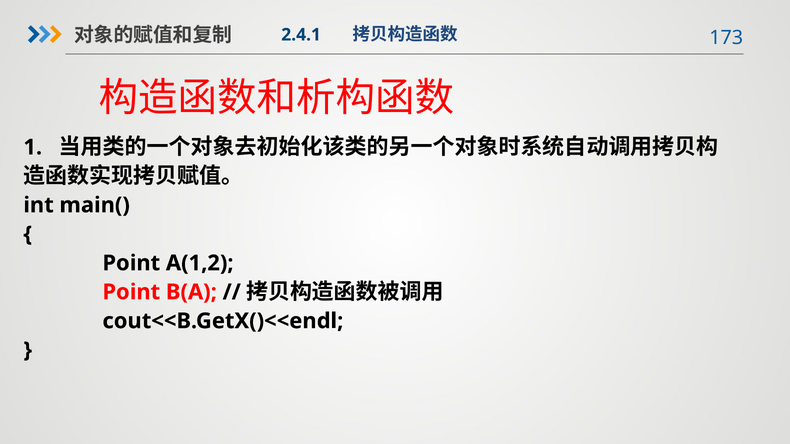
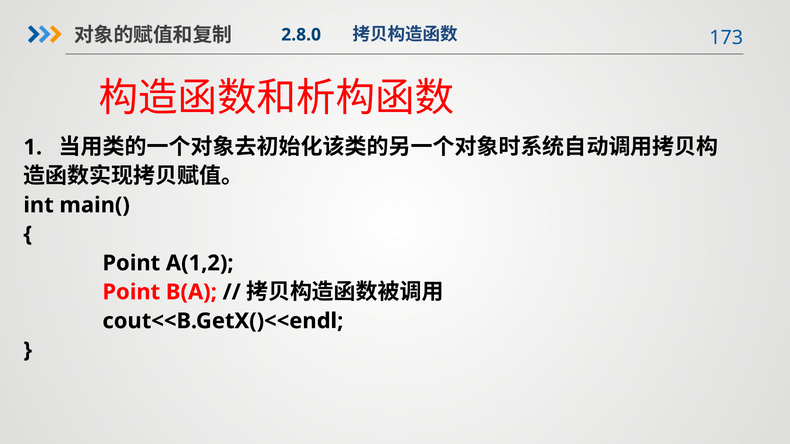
2.4.1: 2.4.1 -> 2.8.0 (301, 35)
